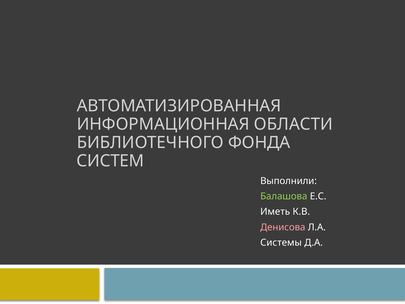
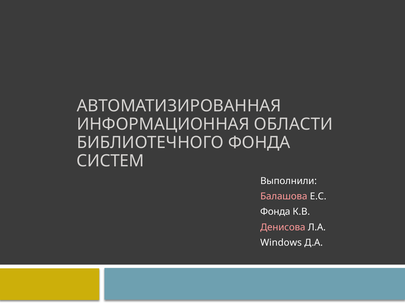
Балашова colour: light green -> pink (284, 196)
Иметь: Иметь -> Фонда (275, 212)
Системы: Системы -> Windows (281, 242)
